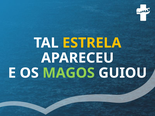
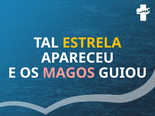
MAGOS colour: light green -> pink (69, 73)
